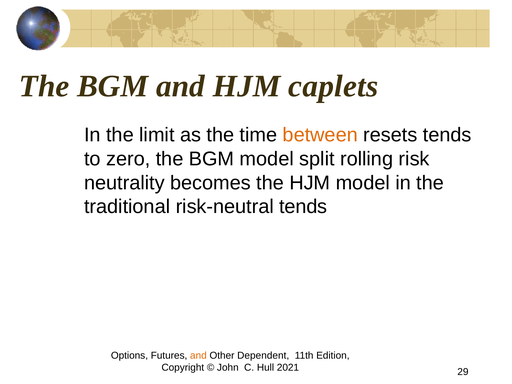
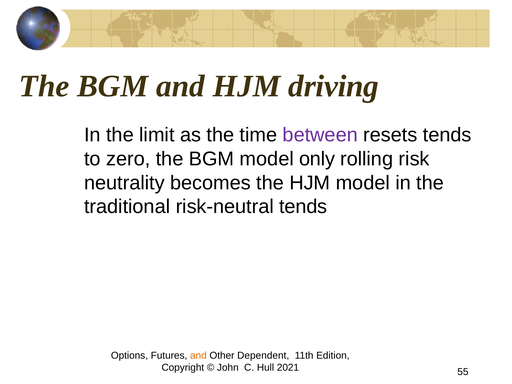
caplets: caplets -> driving (334, 86)
between colour: orange -> purple (320, 135)
split: split -> only (317, 159)
29: 29 -> 55 (463, 372)
